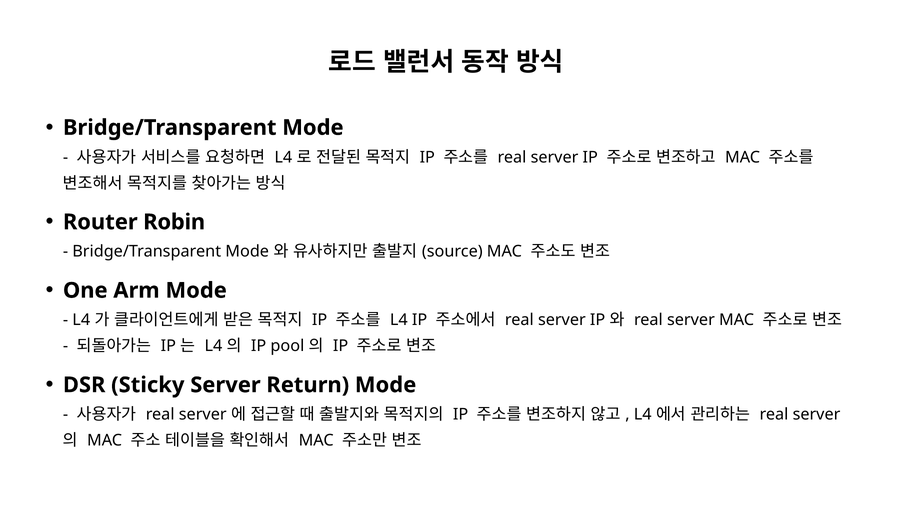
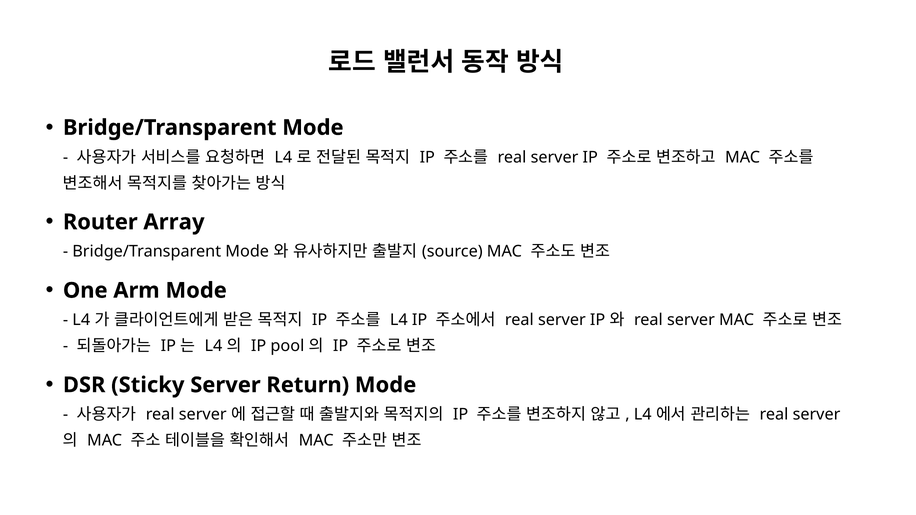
Robin: Robin -> Array (174, 222)
